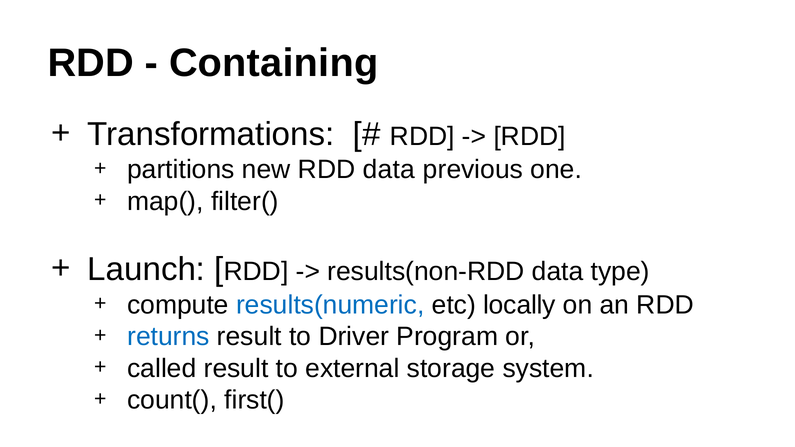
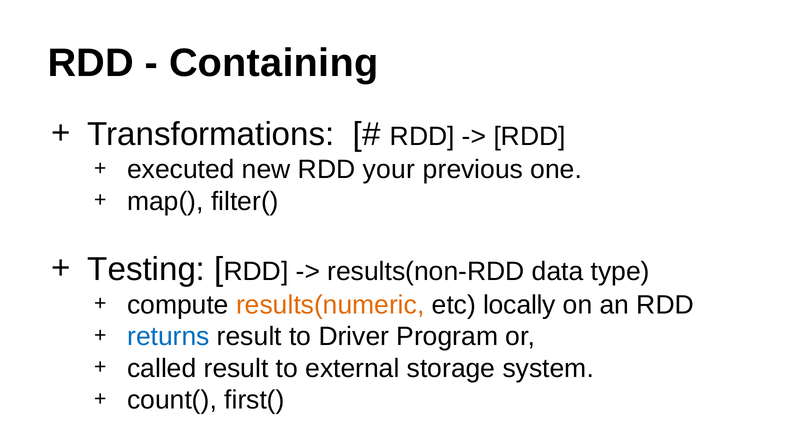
partitions: partitions -> executed (181, 170)
RDD data: data -> your (389, 170)
Launch: Launch -> Testing (146, 270)
results(numeric colour: blue -> orange (330, 305)
